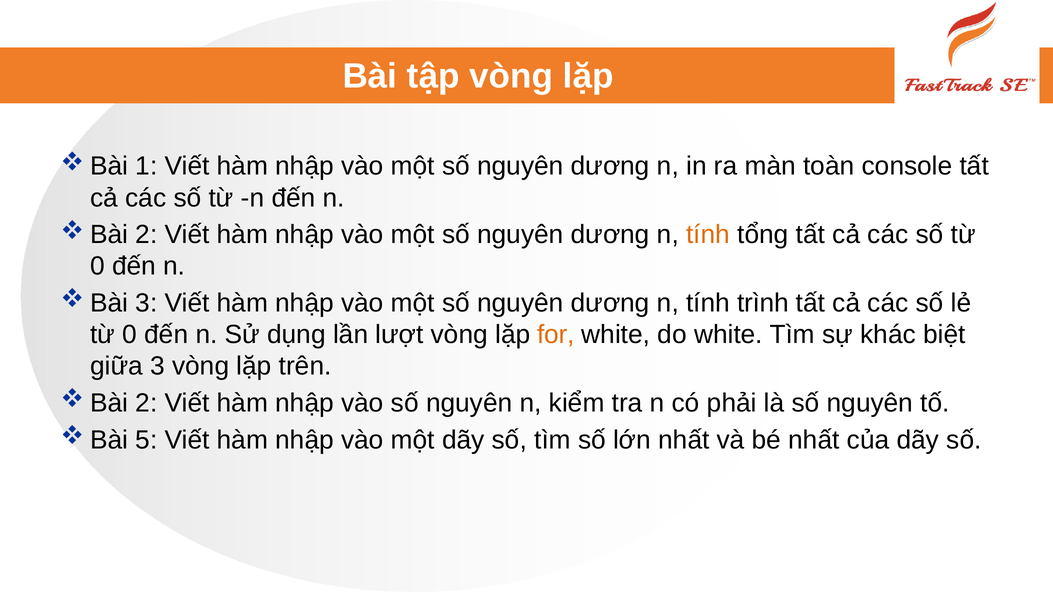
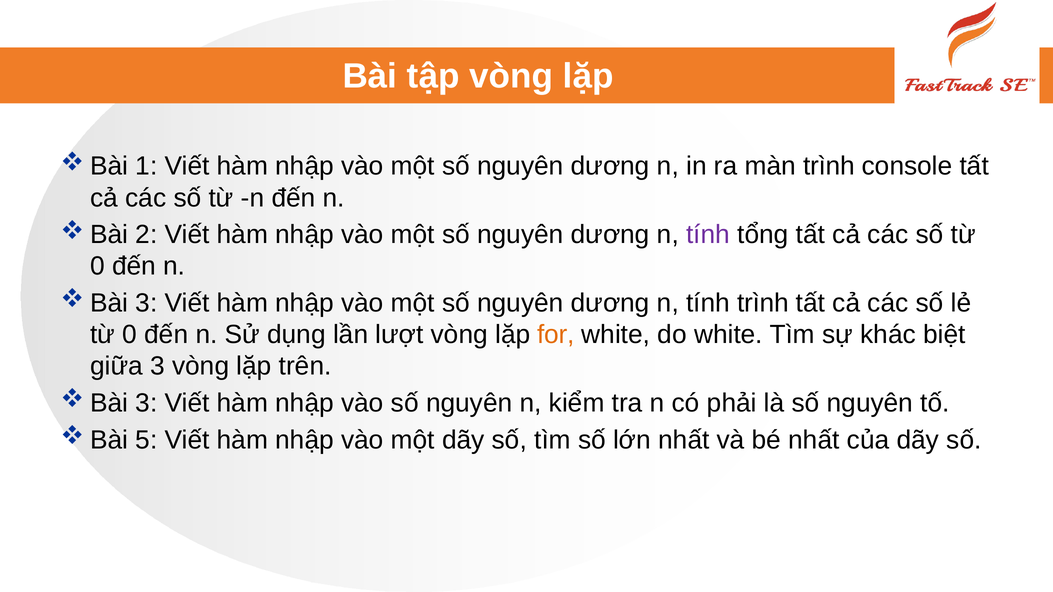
màn toàn: toàn -> trình (829, 166)
tính colour: orange -> purple (708, 235)
2: 2 -> 3 (146, 403)
